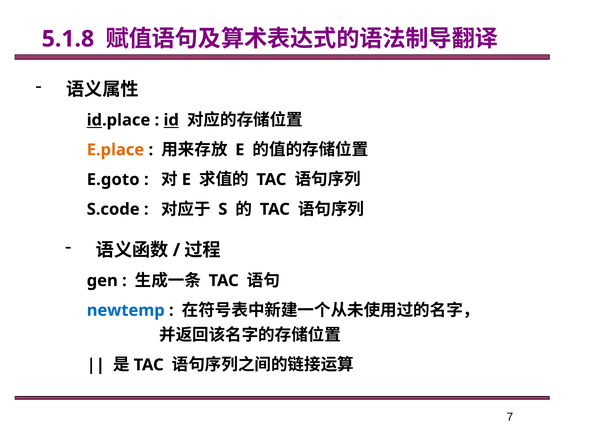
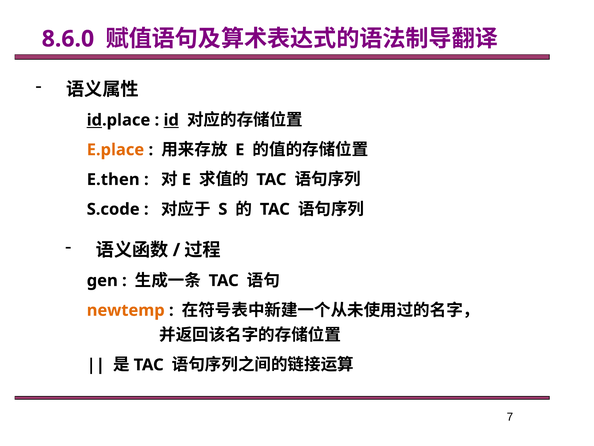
5.1.8: 5.1.8 -> 8.6.0 (68, 39)
E.goto: E.goto -> E.then (113, 179)
newtemp colour: blue -> orange (126, 310)
